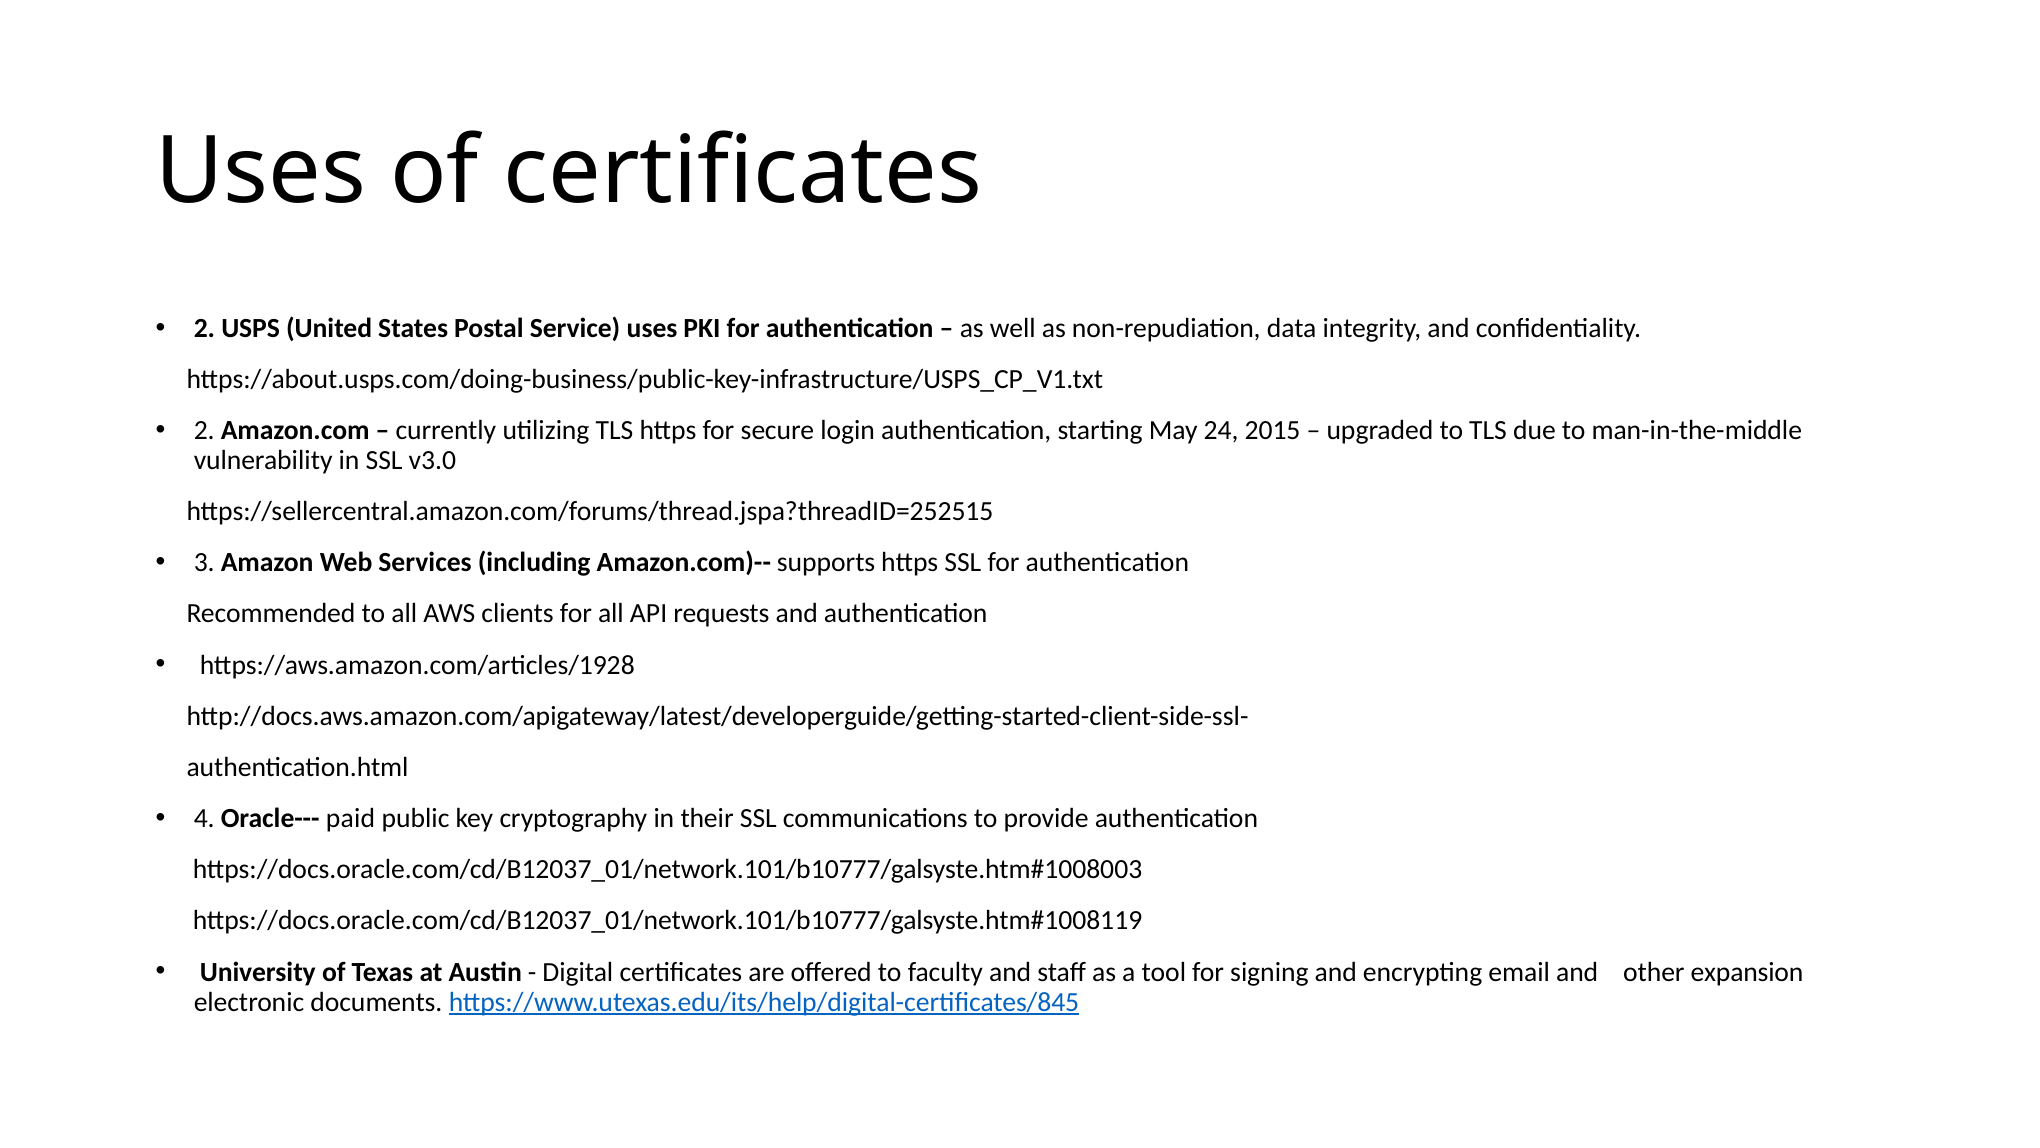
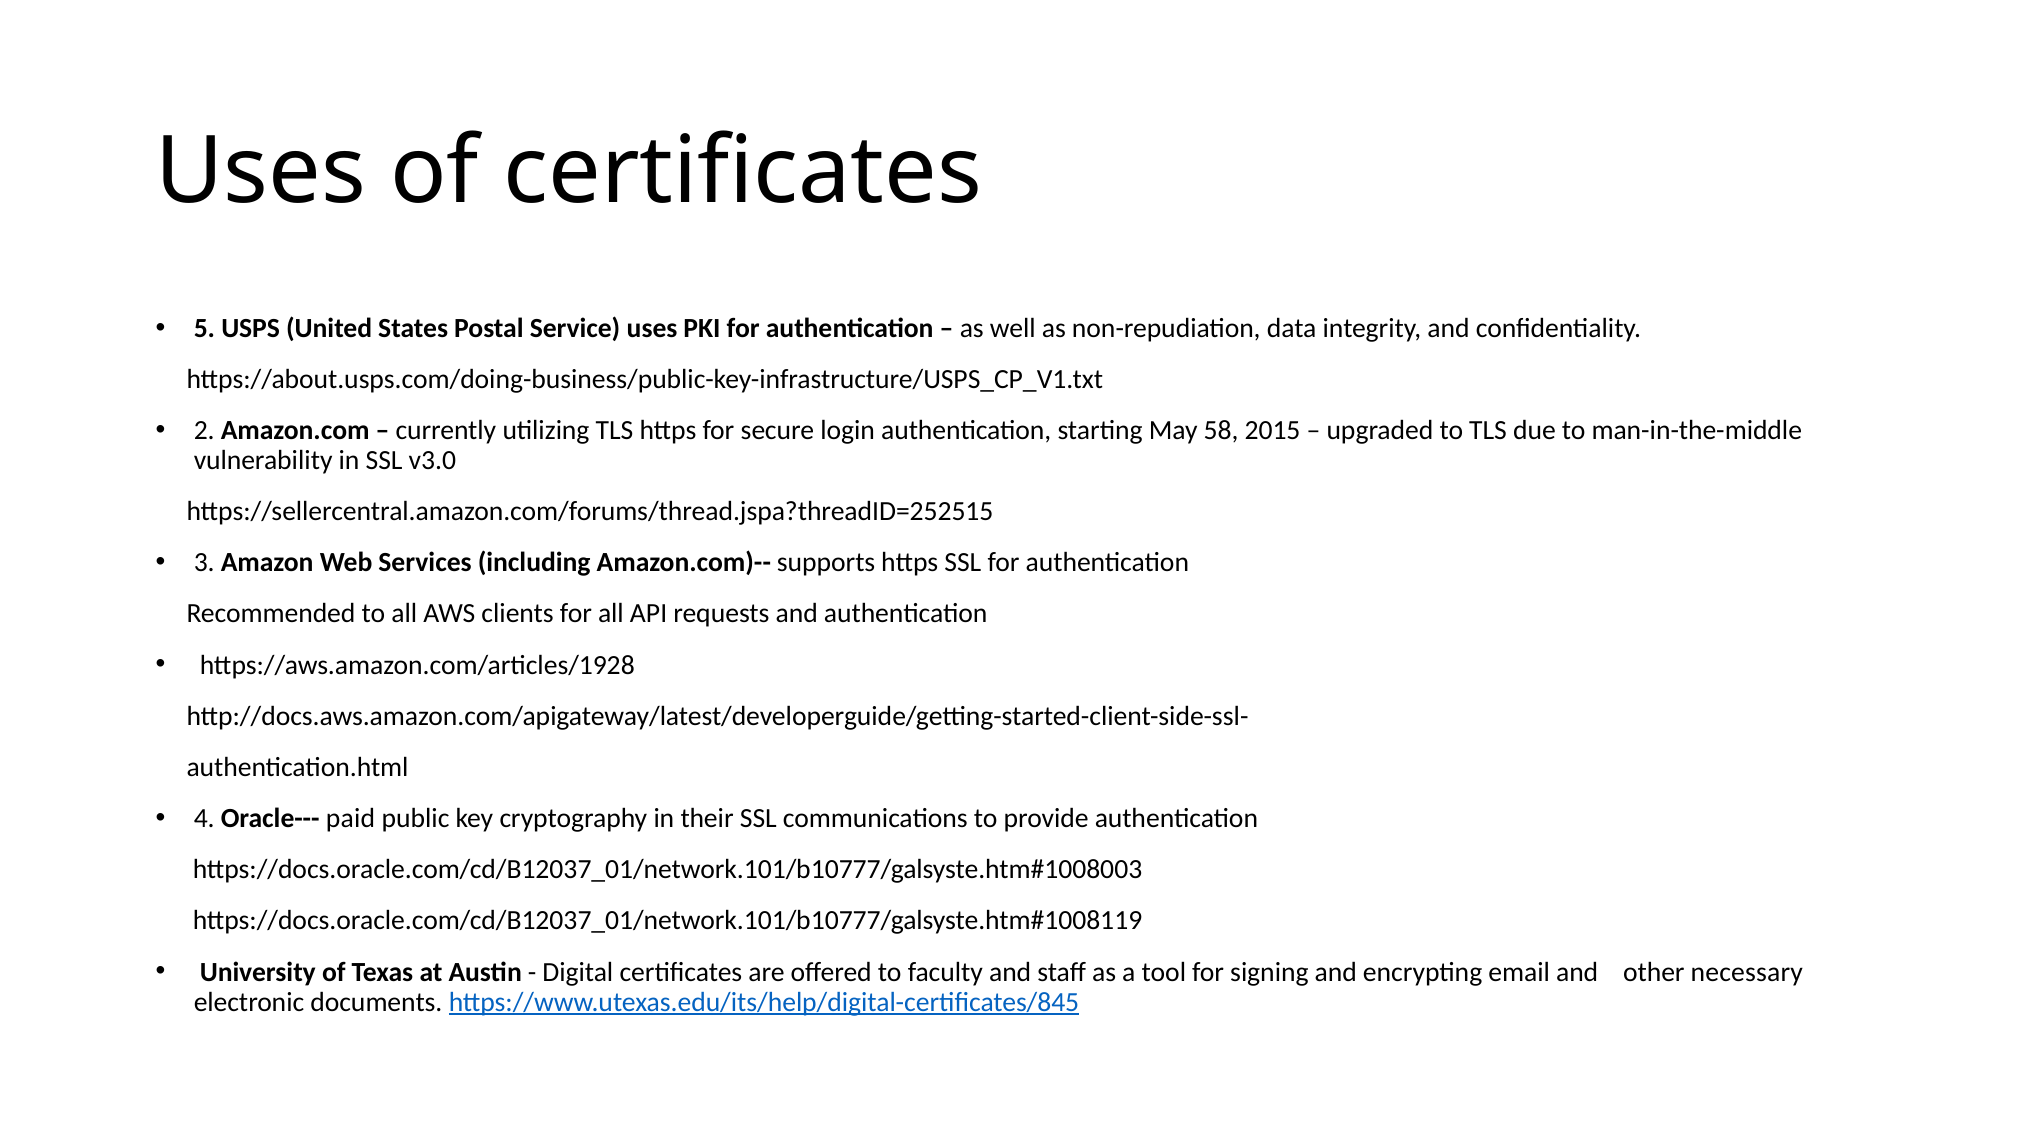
2: 2 -> 5 (204, 328)
24: 24 -> 58 (1221, 430)
expansion: expansion -> necessary (1747, 971)
